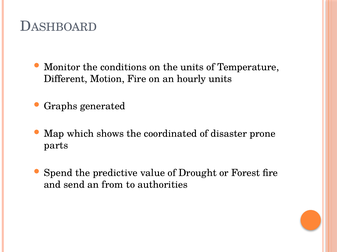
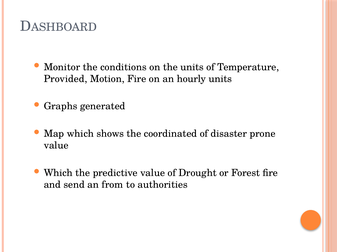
Different: Different -> Provided (66, 79)
parts: parts -> value (56, 146)
Spend: Spend -> Which (58, 173)
